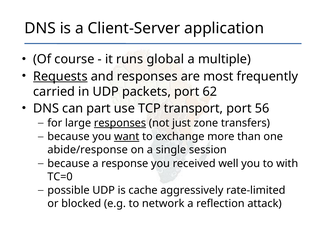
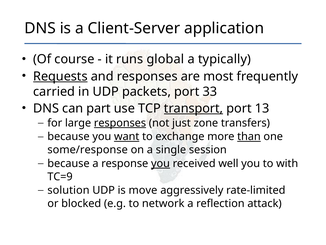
multiple: multiple -> typically (224, 59)
62: 62 -> 33 (210, 91)
transport underline: none -> present (194, 108)
56: 56 -> 13 (262, 108)
than underline: none -> present (249, 136)
abide/response: abide/response -> some/response (88, 150)
you underline: none -> present (160, 163)
TC=0: TC=0 -> TC=9 (60, 176)
possible: possible -> solution (68, 190)
cache: cache -> move (143, 190)
